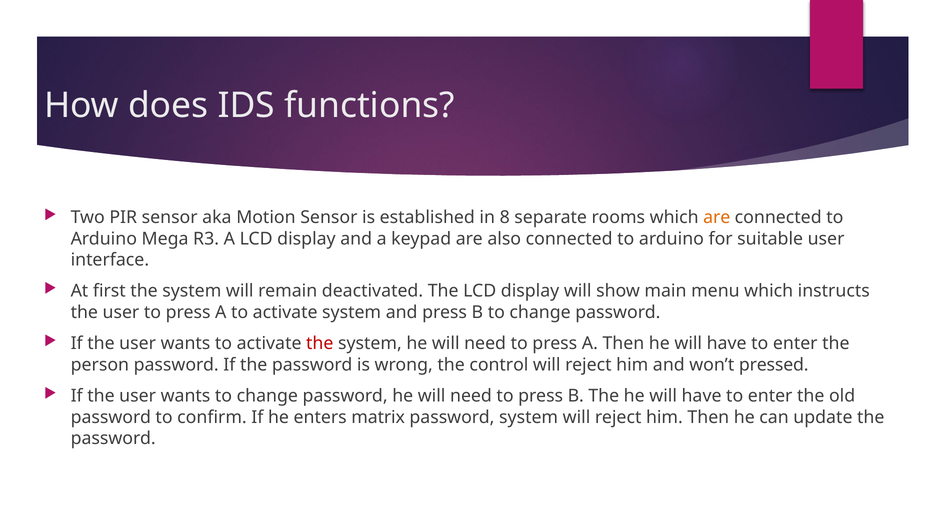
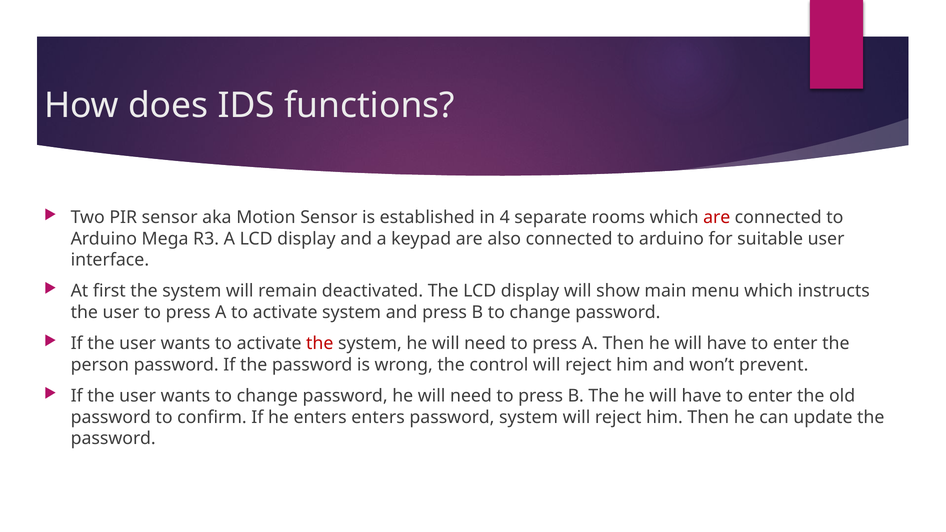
8: 8 -> 4 (505, 217)
are colour: orange -> red (717, 217)
pressed: pressed -> prevent (774, 365)
enters matrix: matrix -> enters (378, 417)
